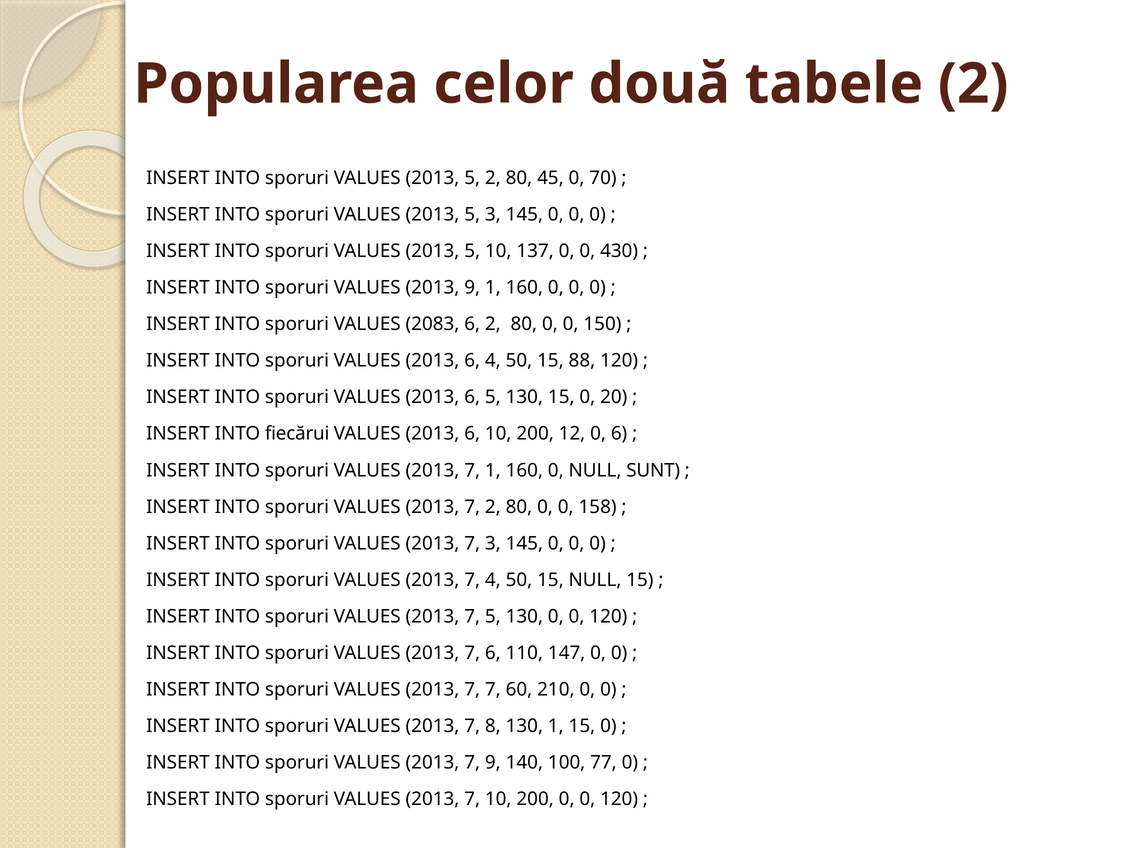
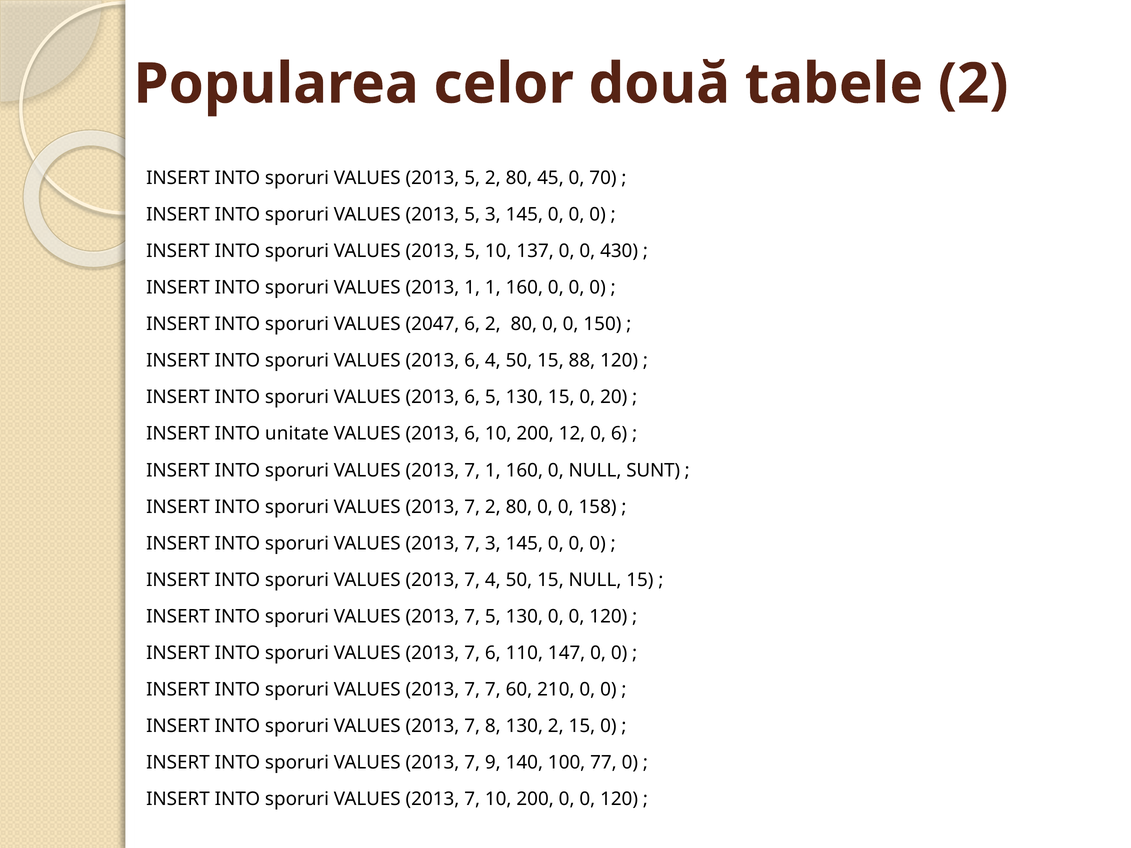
2013 9: 9 -> 1 (472, 288)
2083: 2083 -> 2047 (432, 324)
fiecărui: fiecărui -> unitate (297, 434)
130 1: 1 -> 2 (556, 726)
